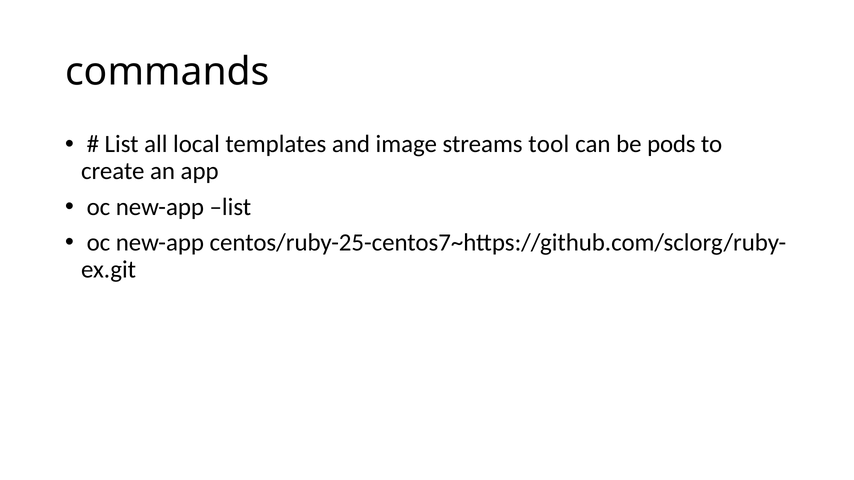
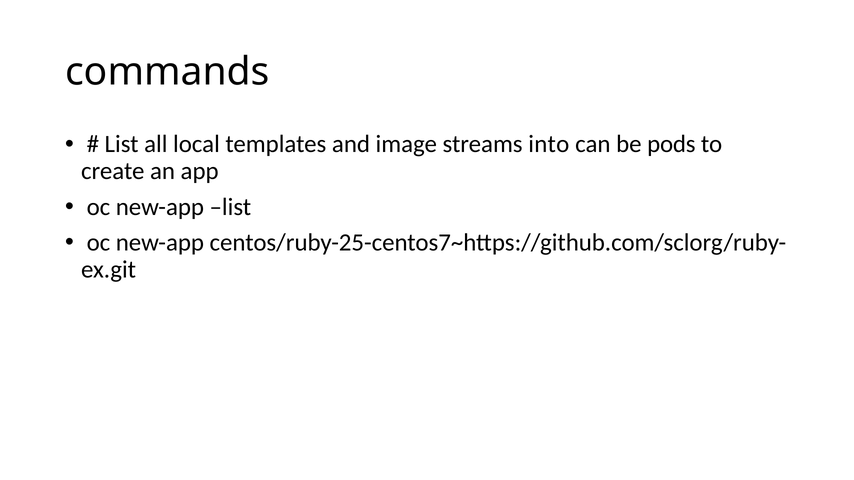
tool: tool -> into (549, 144)
